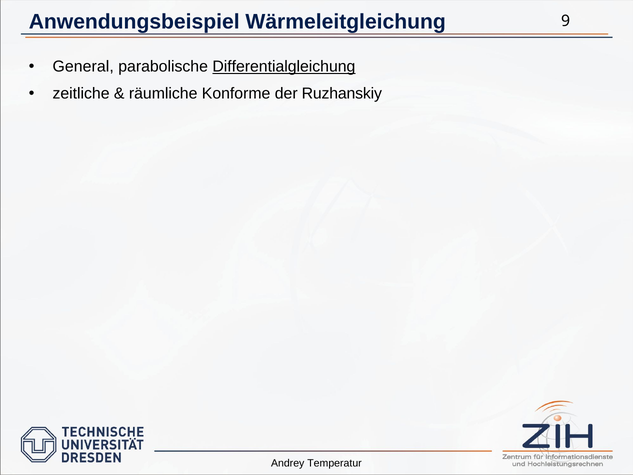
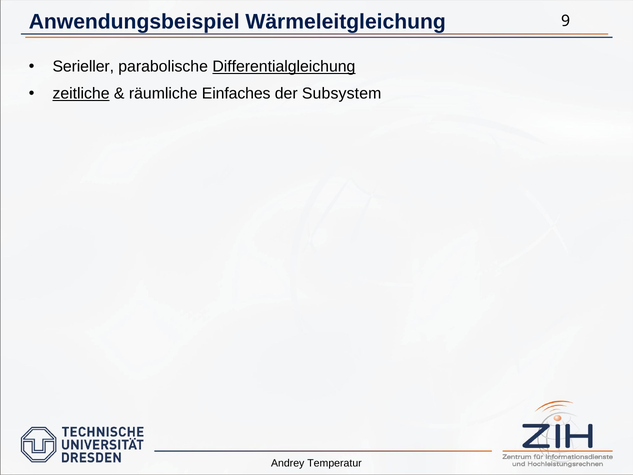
General: General -> Serieller (83, 67)
zeitliche underline: none -> present (81, 94)
Konforme: Konforme -> Einfaches (236, 94)
Ruzhanskiy: Ruzhanskiy -> Subsystem (342, 94)
